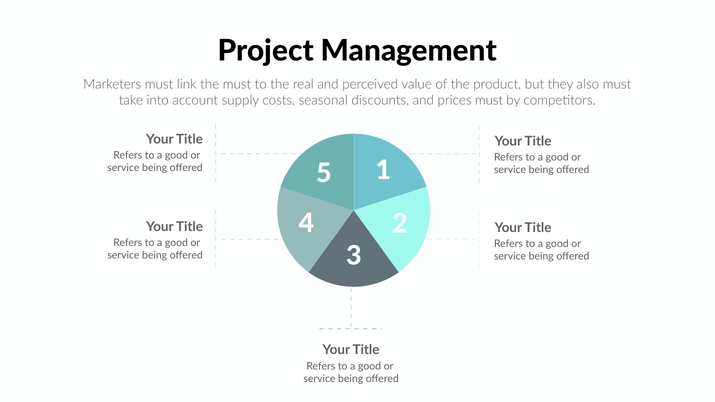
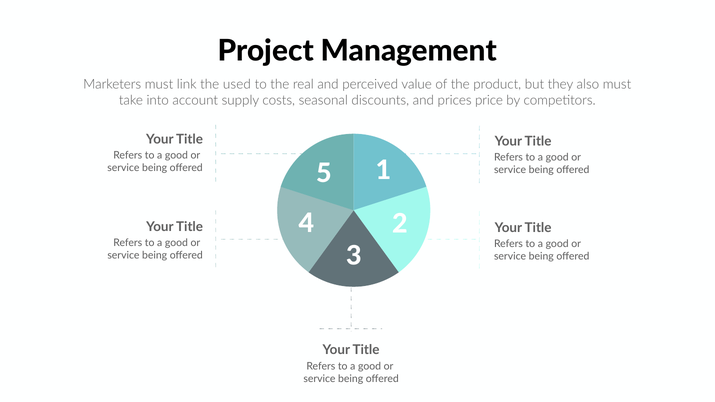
the must: must -> used (237, 84)
prices must: must -> price (489, 100)
